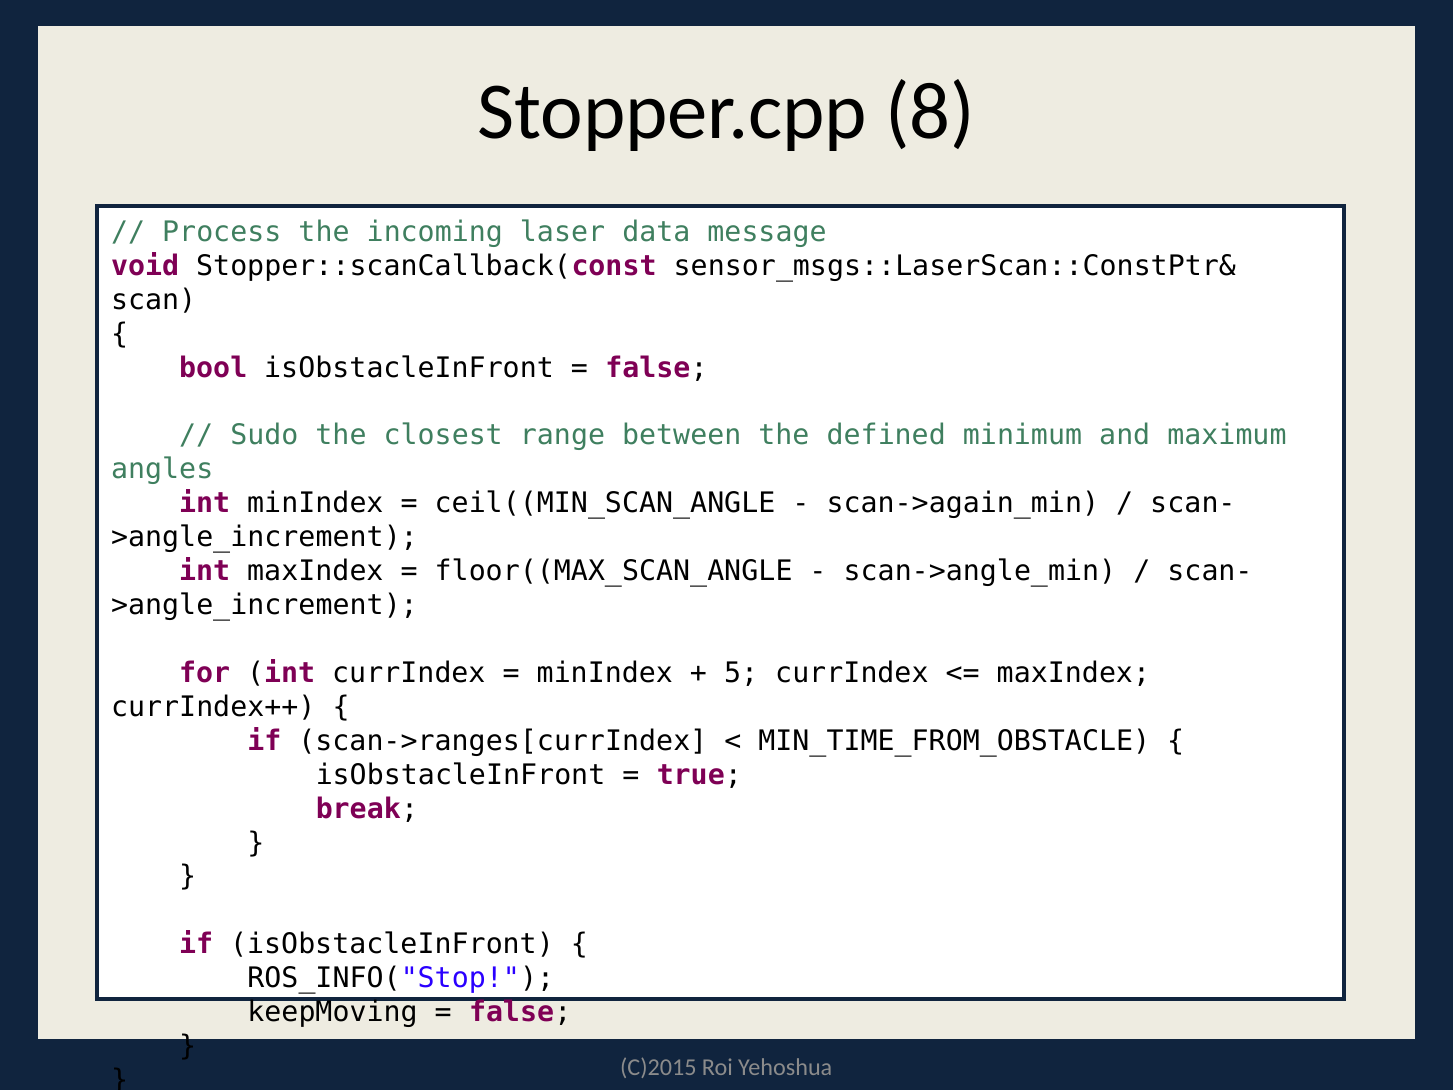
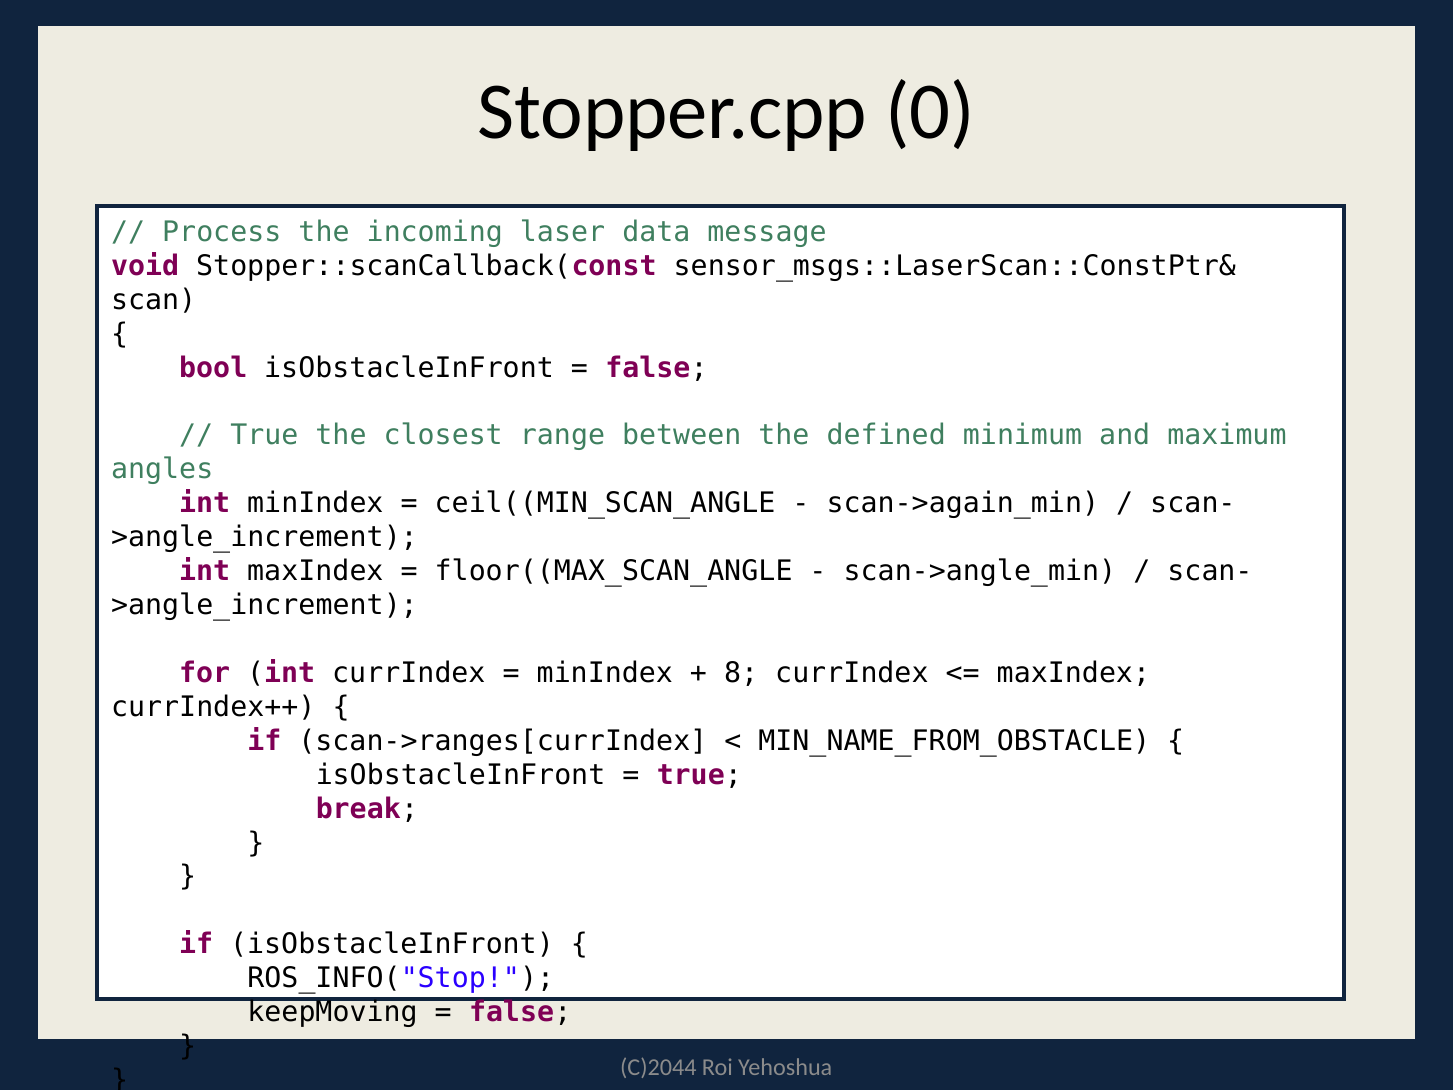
8: 8 -> 0 (930, 112)
Sudo: Sudo -> True (264, 435)
5: 5 -> 8 (741, 673)
MIN_TIME_FROM_OBSTACLE: MIN_TIME_FROM_OBSTACLE -> MIN_NAME_FROM_OBSTACLE (954, 741)
C)2015: C)2015 -> C)2044 (658, 1067)
